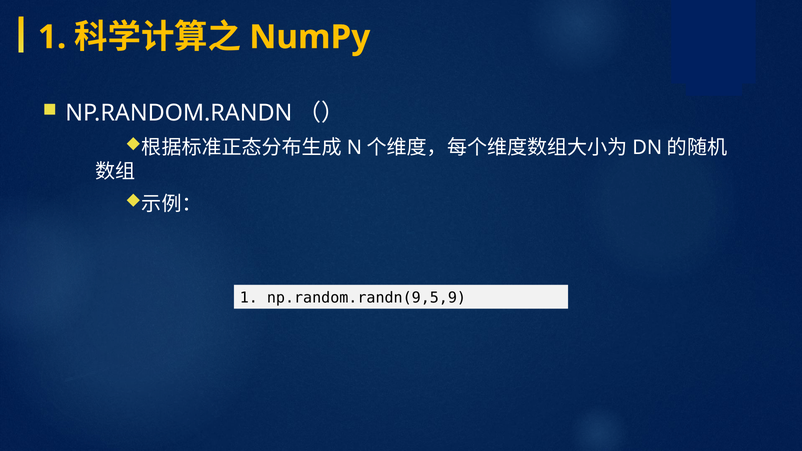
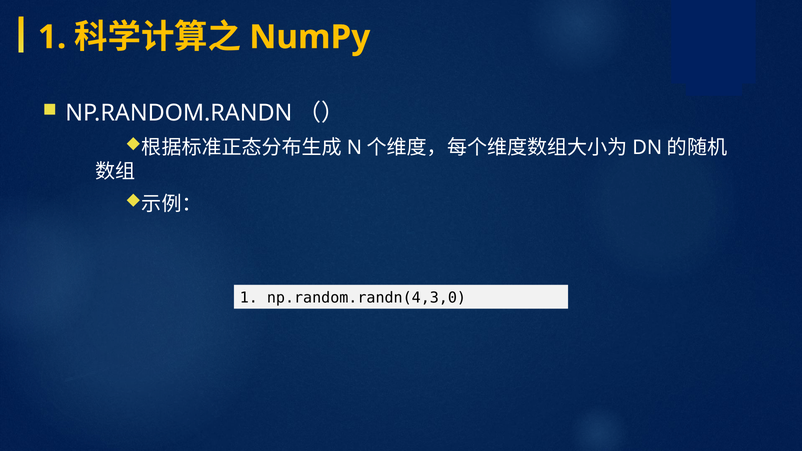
np.random.randn(9,5,9: np.random.randn(9,5,9 -> np.random.randn(4,3,0 (366, 298)
